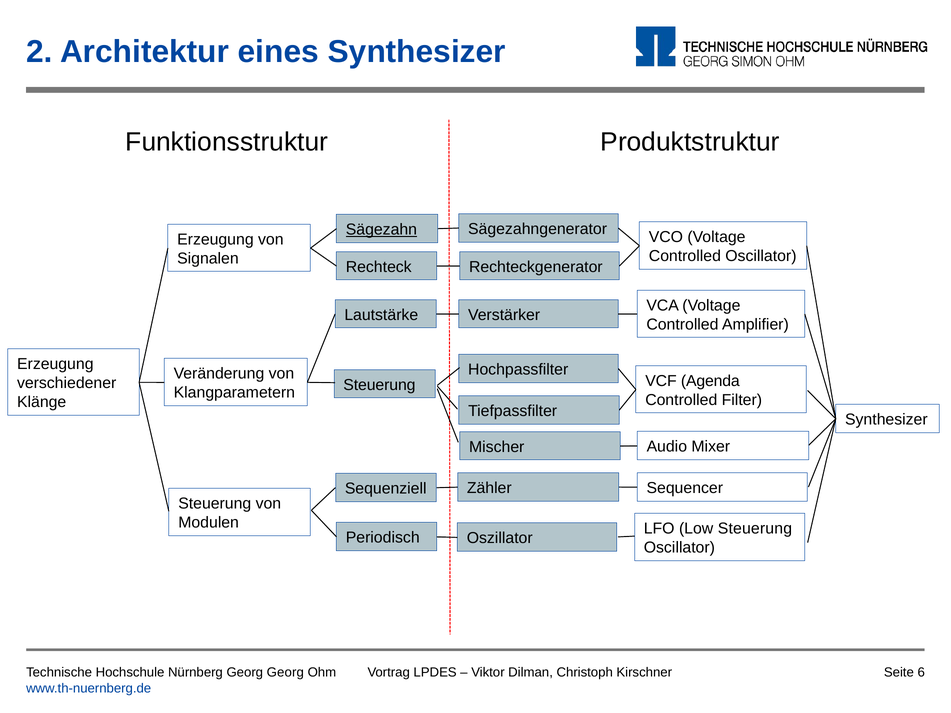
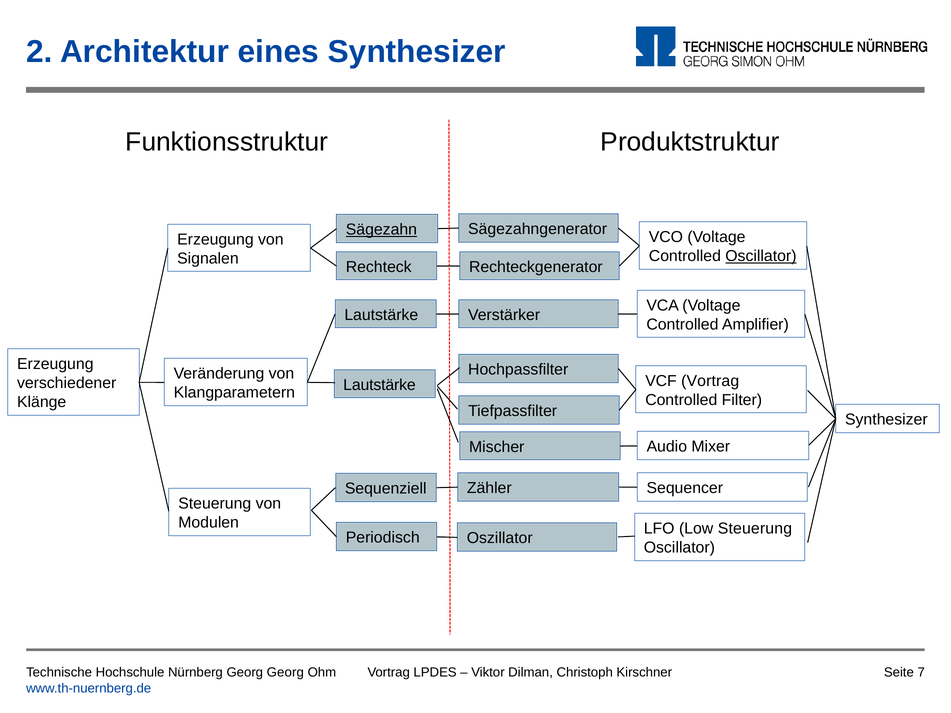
Oscillator underline: none -> present (761, 256)
VCF Agenda: Agenda -> Vortrag (710, 381)
Steuerung: Steuerung -> Lautstärke (379, 385)
6: 6 -> 7 (921, 673)
